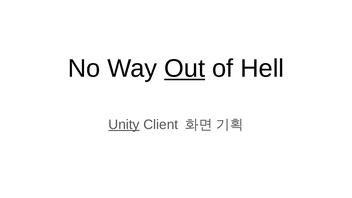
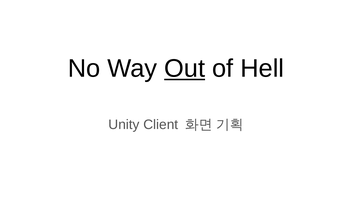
Unity underline: present -> none (124, 125)
